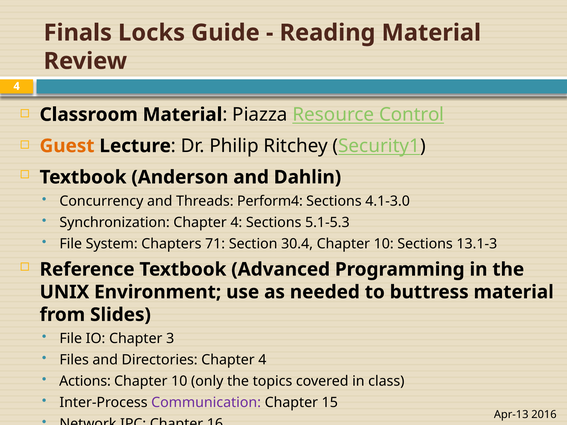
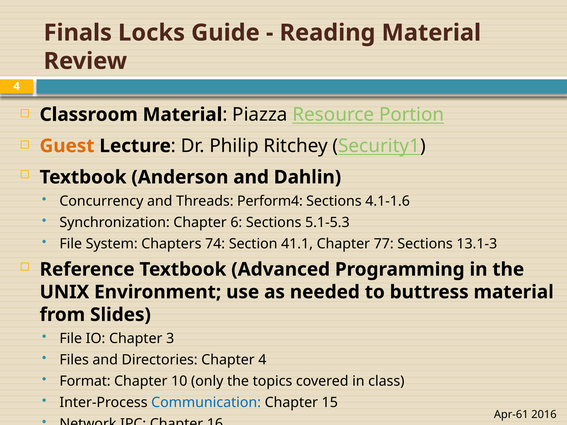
Control: Control -> Portion (412, 115)
4.1-3.0: 4.1-3.0 -> 4.1-1.6 (388, 201)
Synchronization Chapter 4: 4 -> 6 (236, 223)
71: 71 -> 74 (215, 244)
30.4: 30.4 -> 41.1 (297, 244)
10: 10 -> 77 (384, 244)
Actions: Actions -> Format (85, 381)
Communication colour: purple -> blue (206, 403)
Apr-13: Apr-13 -> Apr-61 (511, 415)
